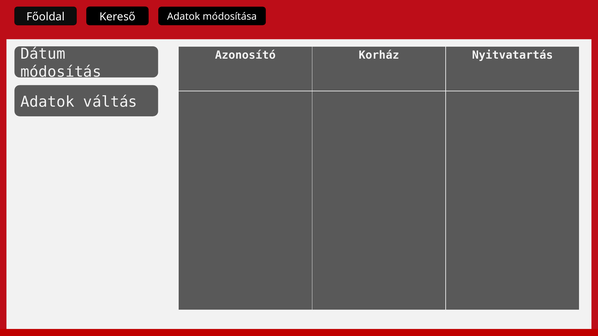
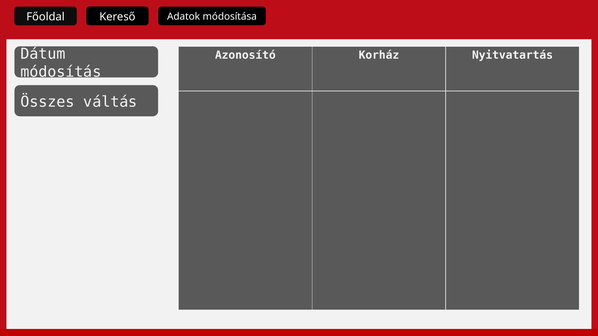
Adatok: Adatok -> Összes (47, 102)
